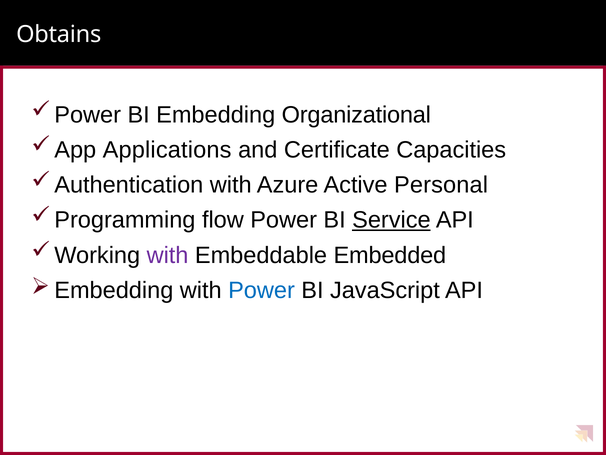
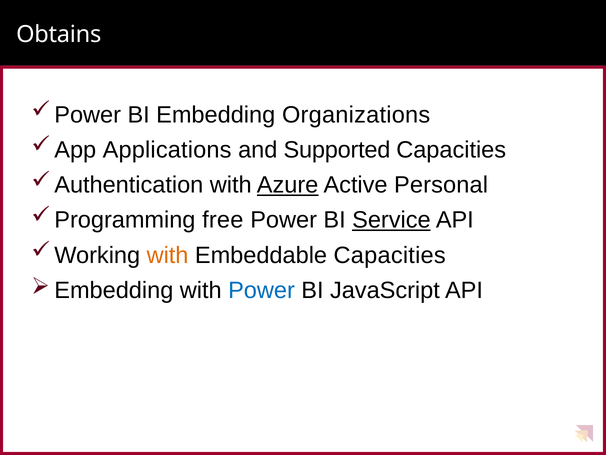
Organizational: Organizational -> Organizations (356, 115)
Certificate: Certificate -> Supported (337, 150)
Azure underline: none -> present (288, 185)
flow: flow -> free (223, 220)
with colour: purple -> orange (168, 255)
Embeddable Embedded: Embedded -> Capacities (390, 255)
